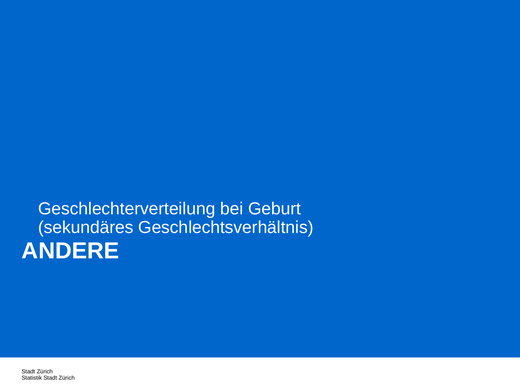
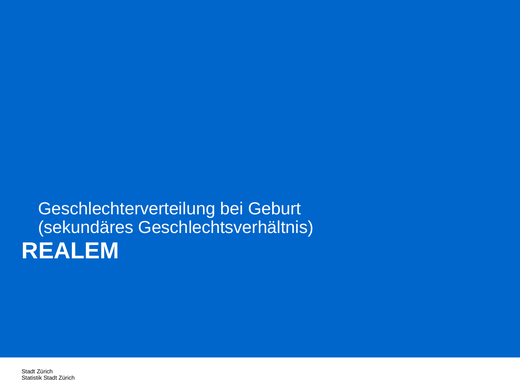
ANDERE: ANDERE -> REALEM (70, 251)
